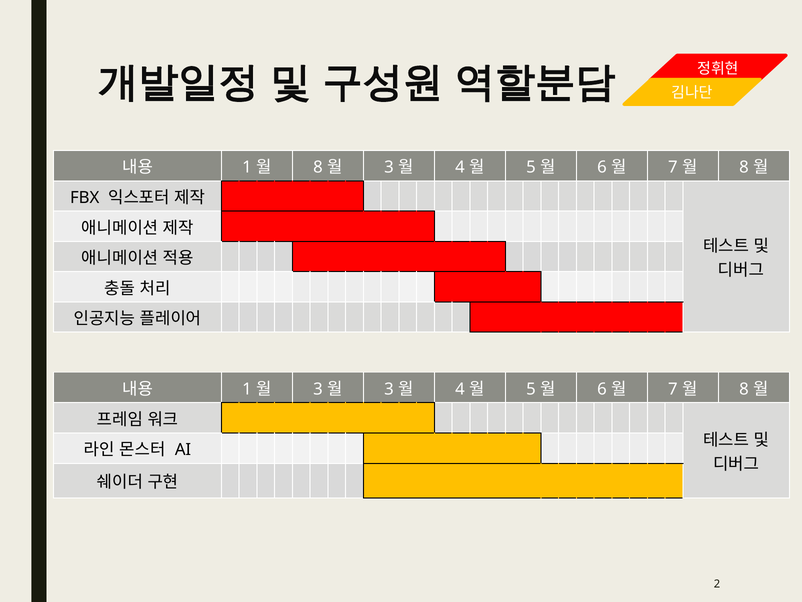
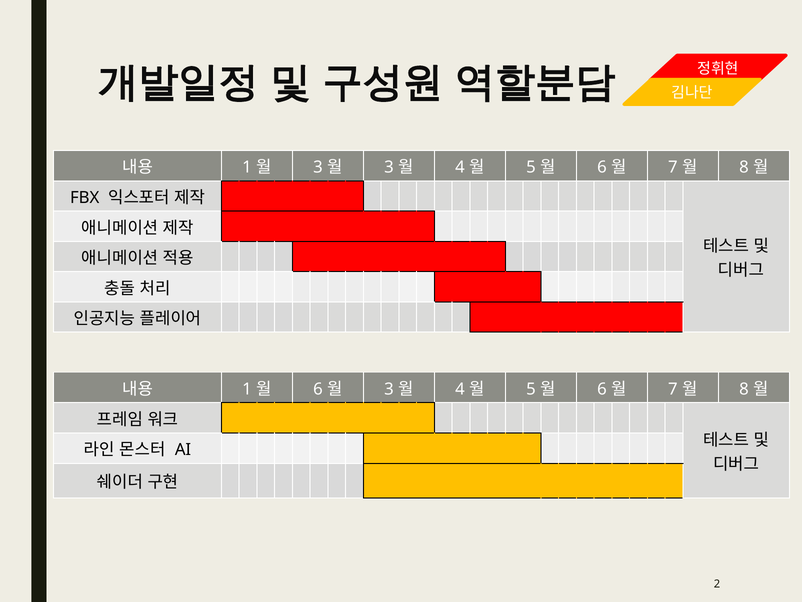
8: 8 -> 3 (318, 167)
3: 3 -> 6 (318, 389)
